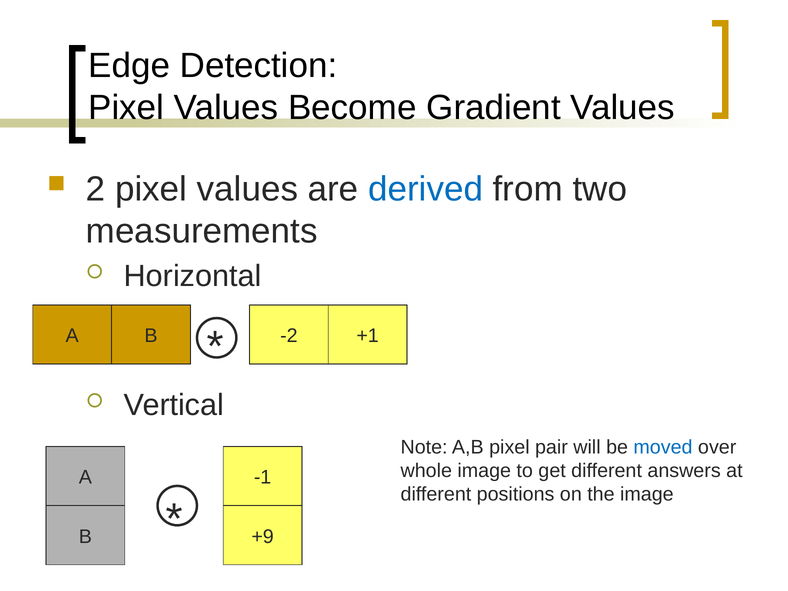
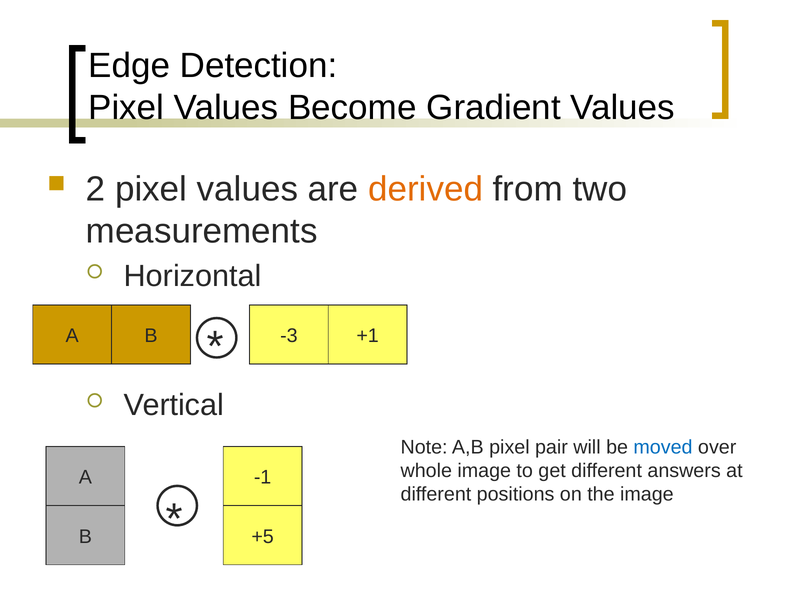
derived colour: blue -> orange (426, 189)
-2: -2 -> -3 (289, 336)
+9: +9 -> +5 (263, 537)
